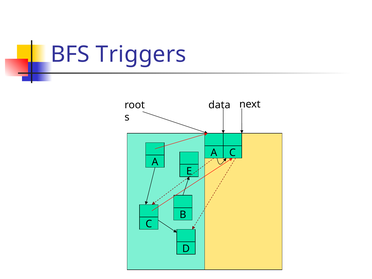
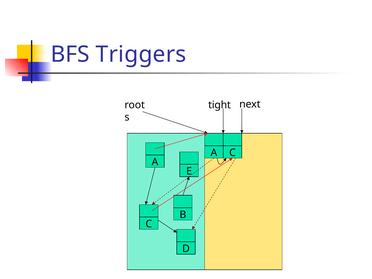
data: data -> tight (220, 105)
